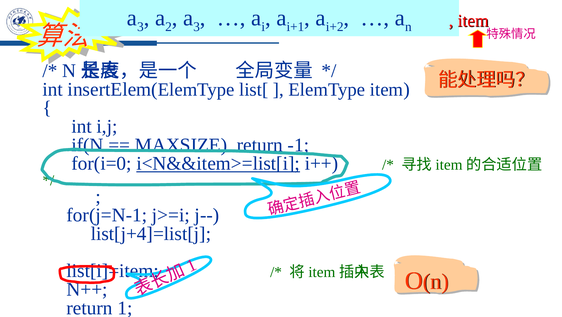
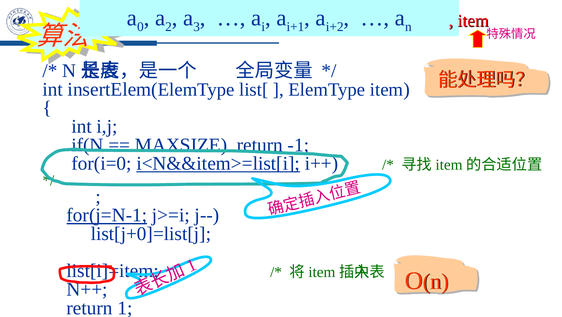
3: 3 -> 0 (140, 27)
for(j=N-1 underline: none -> present (107, 215)
list[j+4]=list[j: list[j+4]=list[j -> list[j+0]=list[j (151, 234)
